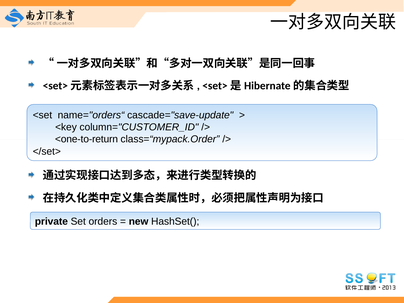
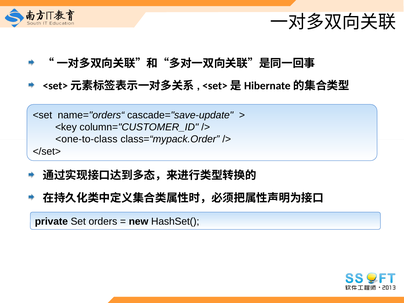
<one-to-return: <one-to-return -> <one-to-class (86, 139)
